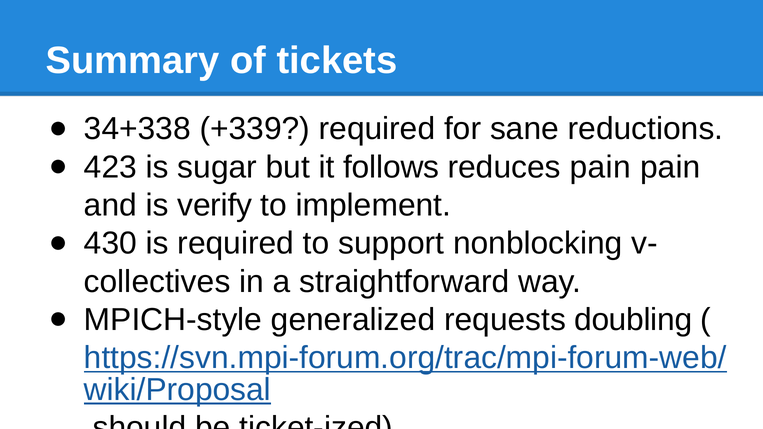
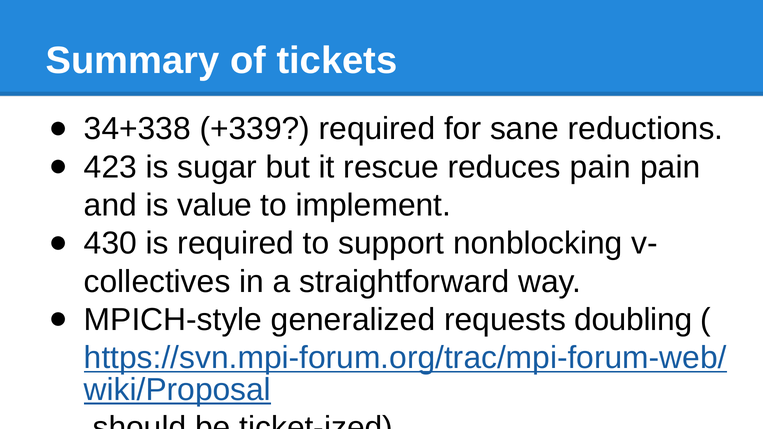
follows: follows -> rescue (391, 167)
verify: verify -> value (215, 205)
